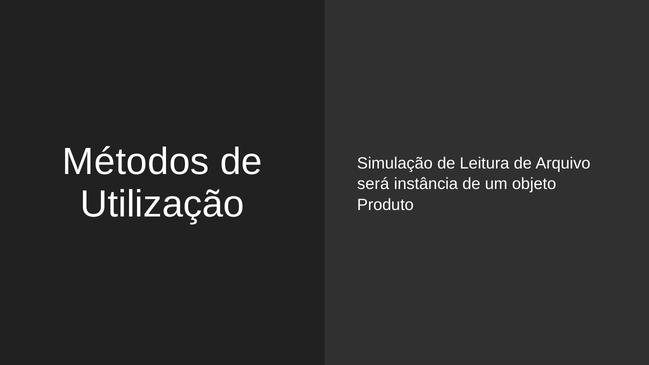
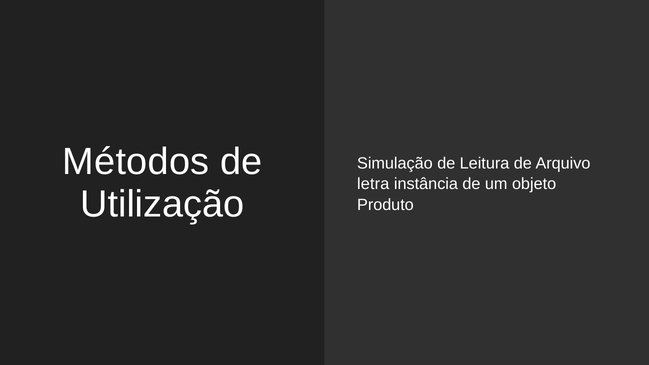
será: será -> letra (373, 184)
